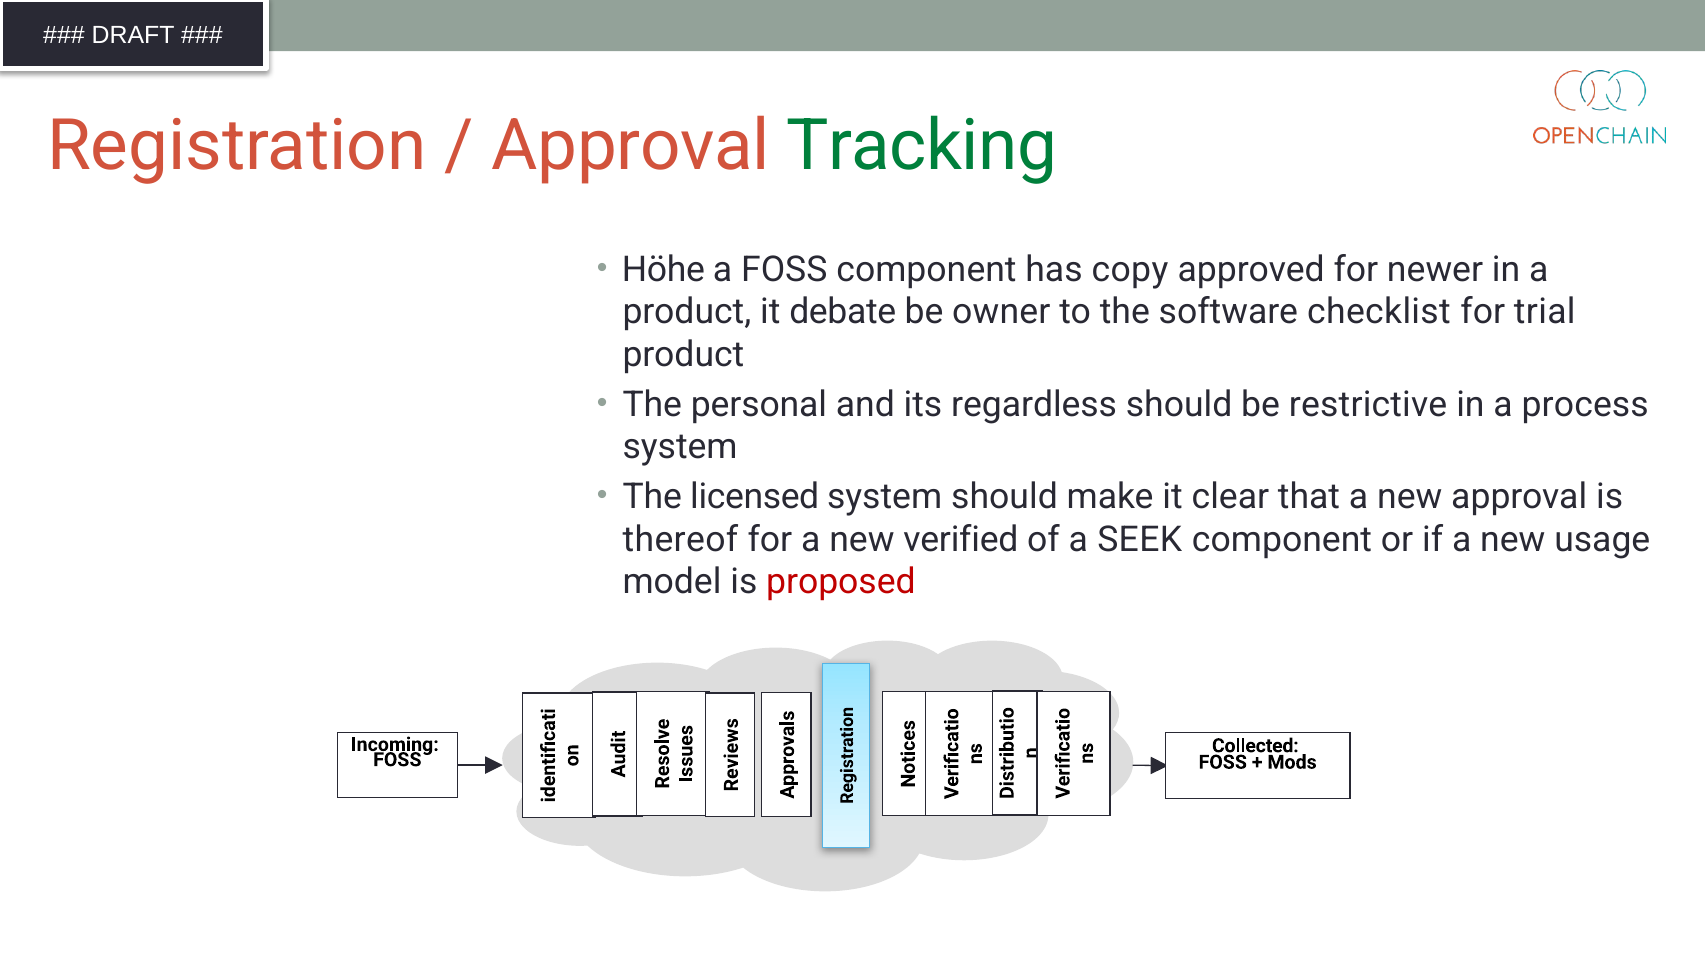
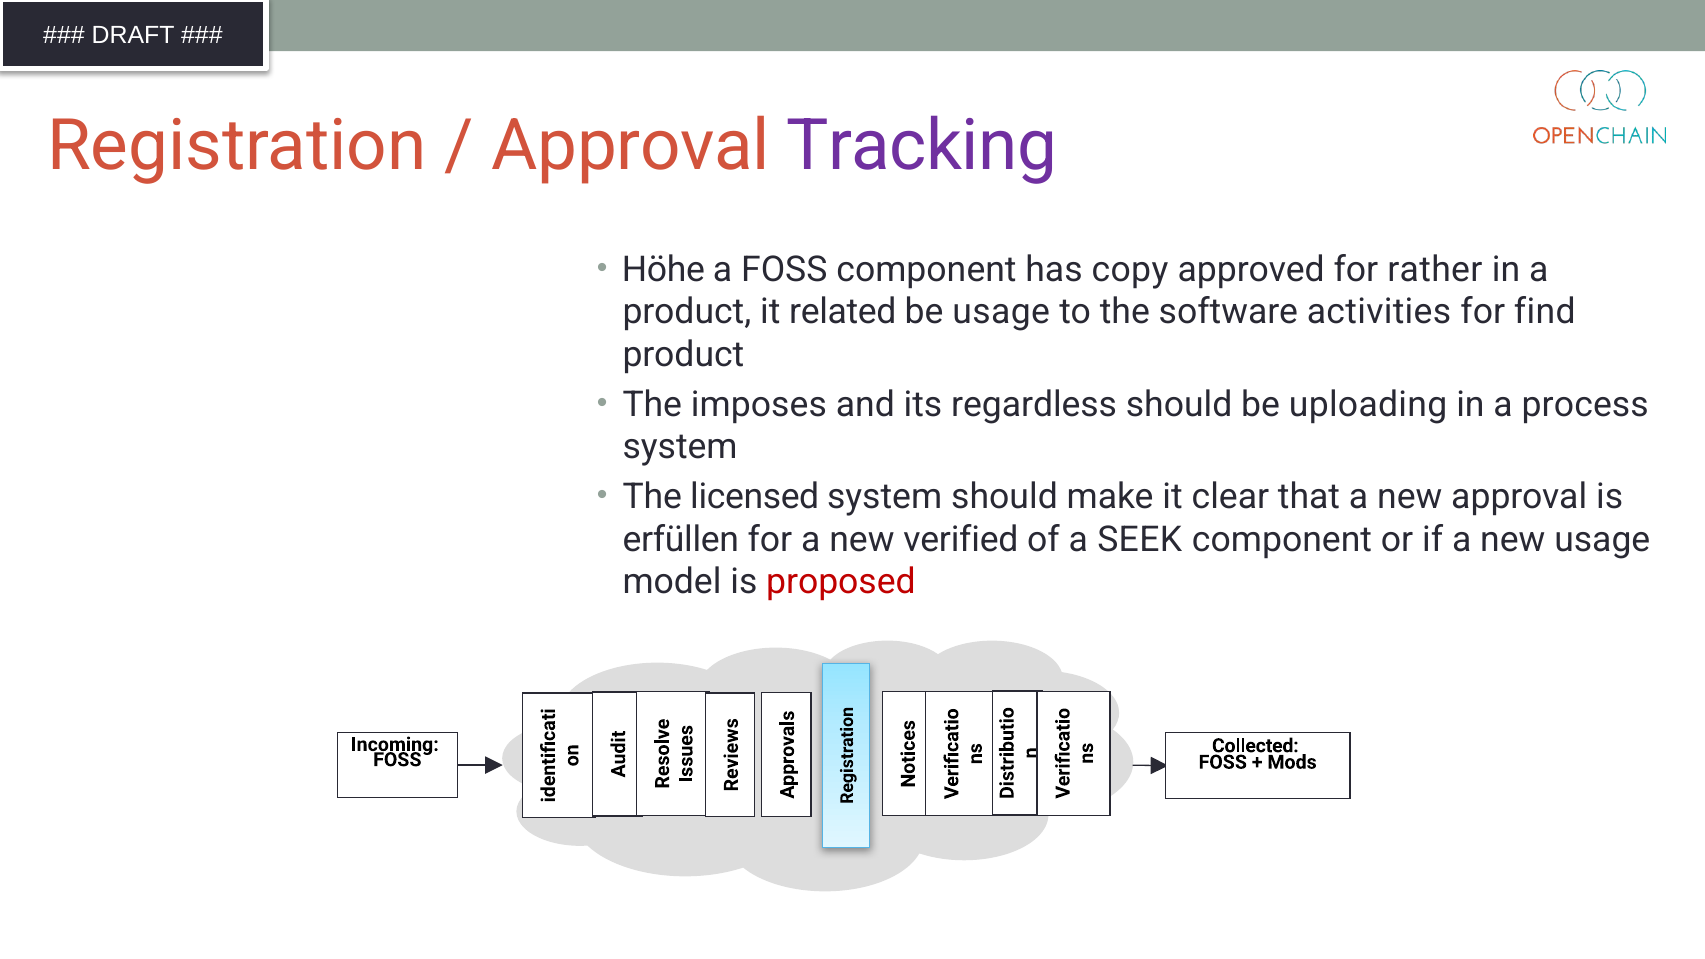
Tracking colour: green -> purple (922, 146)
newer: newer -> rather (1435, 269)
debate: debate -> related (843, 312)
be owner: owner -> usage (1001, 312)
checklist: checklist -> activities (1379, 312)
trial: trial -> find (1545, 312)
personal: personal -> imposes (759, 404)
restrictive: restrictive -> uploading (1368, 404)
thereof: thereof -> erfüllen (681, 539)
